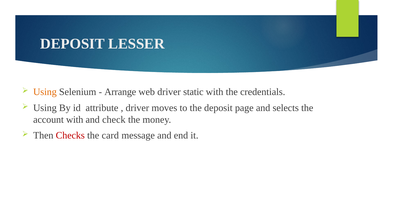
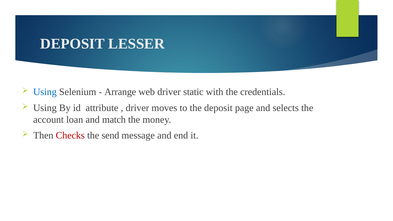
Using colour: orange -> blue (45, 92)
account with: with -> loan (75, 120)
check: check -> match (114, 120)
card: card -> send (110, 136)
